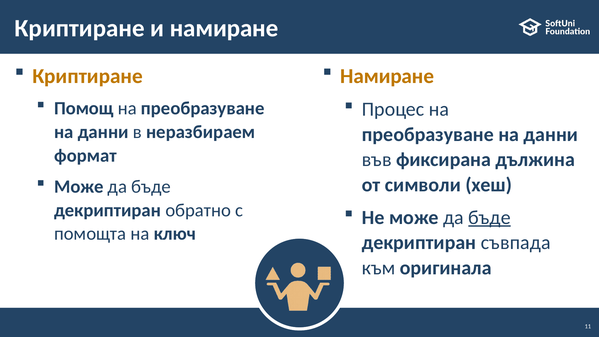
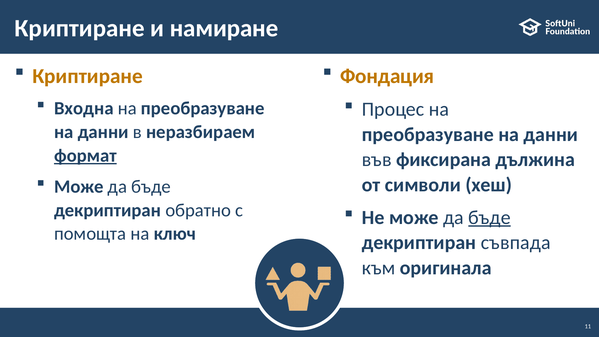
Намиране: Намиране -> Фондация (387, 76)
Помощ: Помощ -> Входна (84, 108)
формат underline: none -> present (85, 156)
